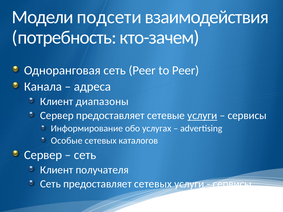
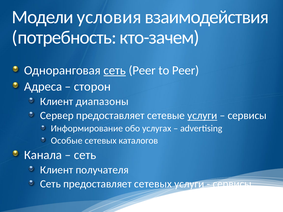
подсети: подсети -> условия (109, 17)
сеть underline: none -> present (115, 71)
Канала: Канала -> Адреса (43, 87)
адреса: адреса -> сторон (92, 87)
Сервер: Сервер -> Канала (43, 155)
